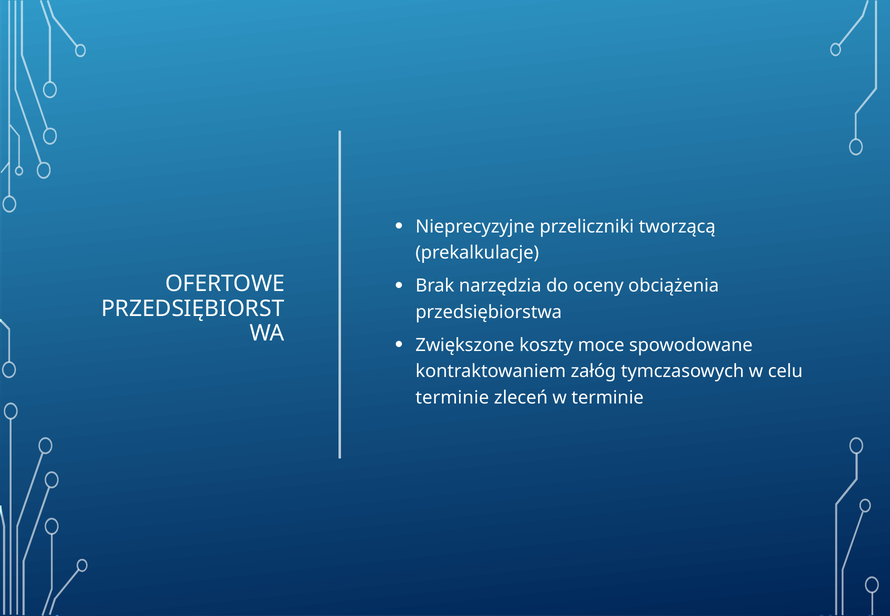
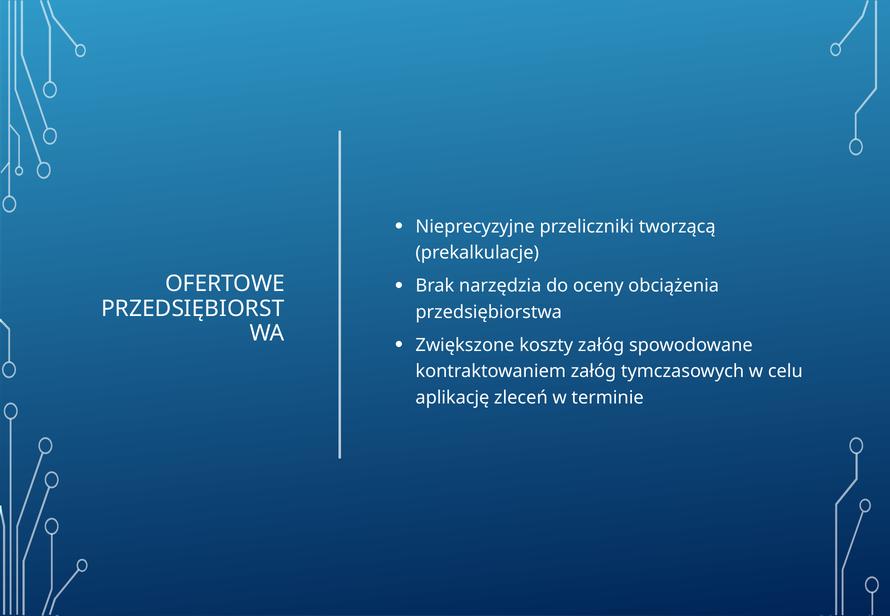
koszty moce: moce -> załóg (601, 345)
terminie: terminie -> aplikację (452, 398)
